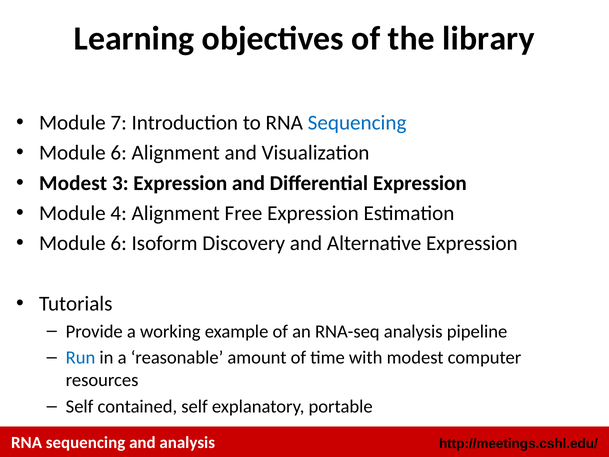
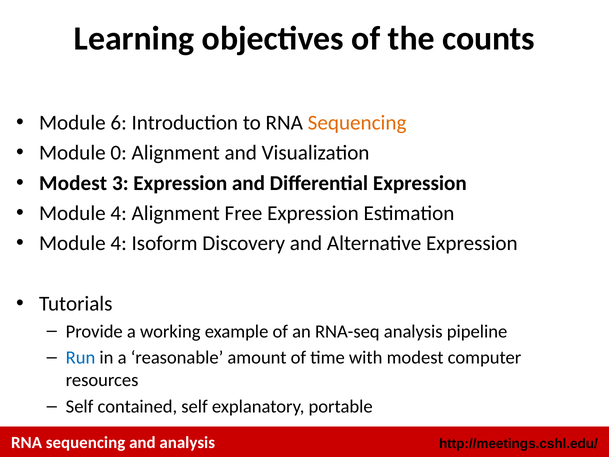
library: library -> counts (489, 39)
7: 7 -> 6 (119, 123)
Sequencing colour: blue -> orange (357, 123)
6: 6 -> 0 (119, 153)
6: 6 -> 4 (119, 243)
